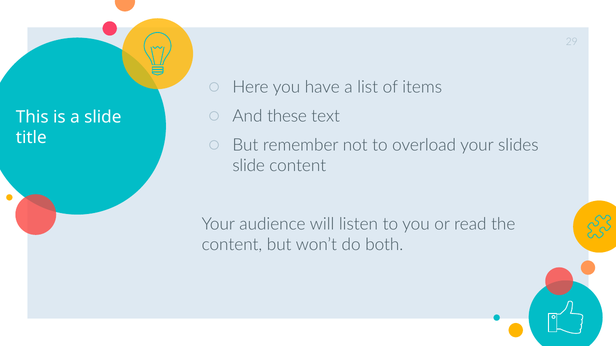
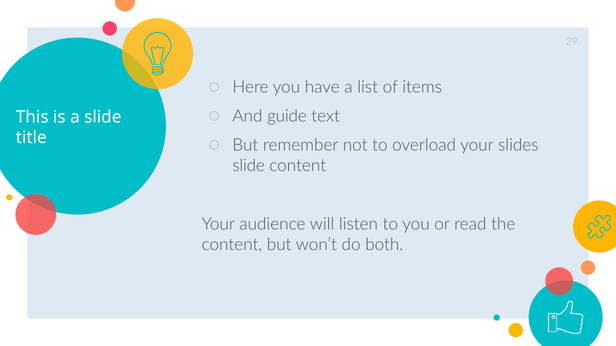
these: these -> guide (287, 116)
